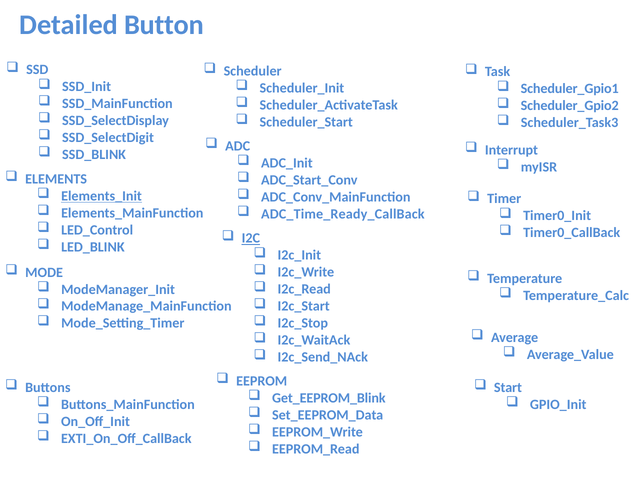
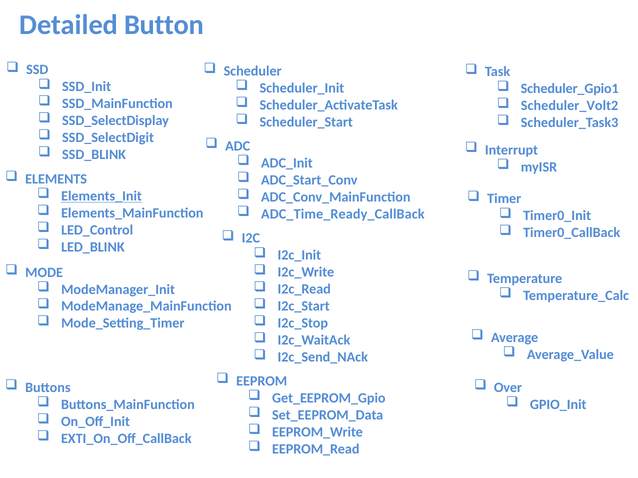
Scheduler_Gpio2: Scheduler_Gpio2 -> Scheduler_Volt2 (570, 106)
I2C underline: present -> none (251, 239)
Start: Start -> Over (508, 388)
Get_EEPROM_Blink: Get_EEPROM_Blink -> Get_EEPROM_Gpio (329, 398)
